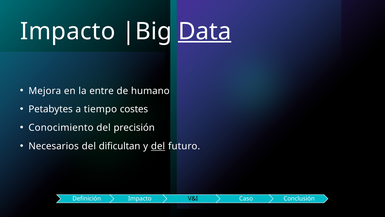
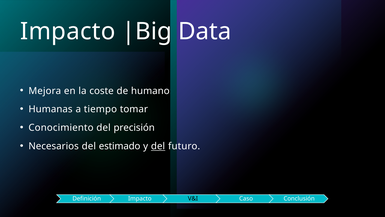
Data underline: present -> none (205, 31)
entre: entre -> coste (102, 91)
Petabytes: Petabytes -> Humanas (51, 109)
costes: costes -> tomar (134, 109)
dificultan: dificultan -> estimado (120, 146)
